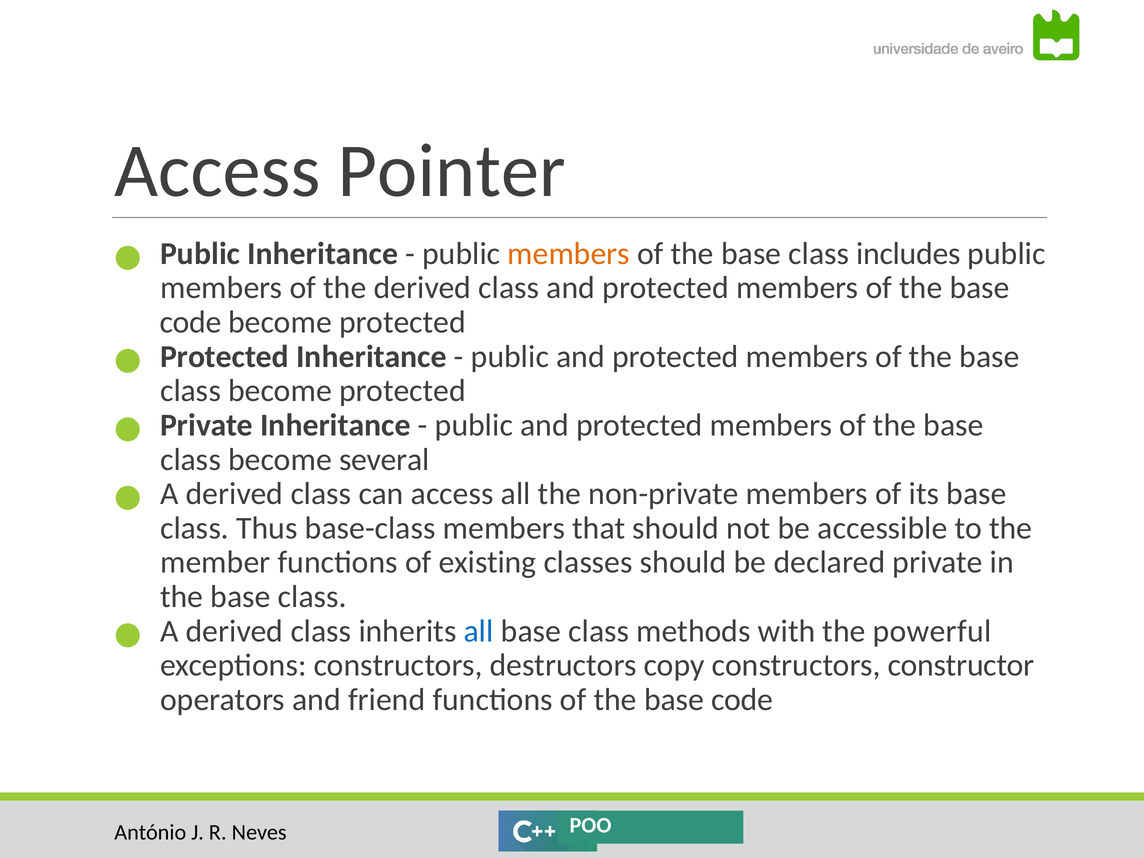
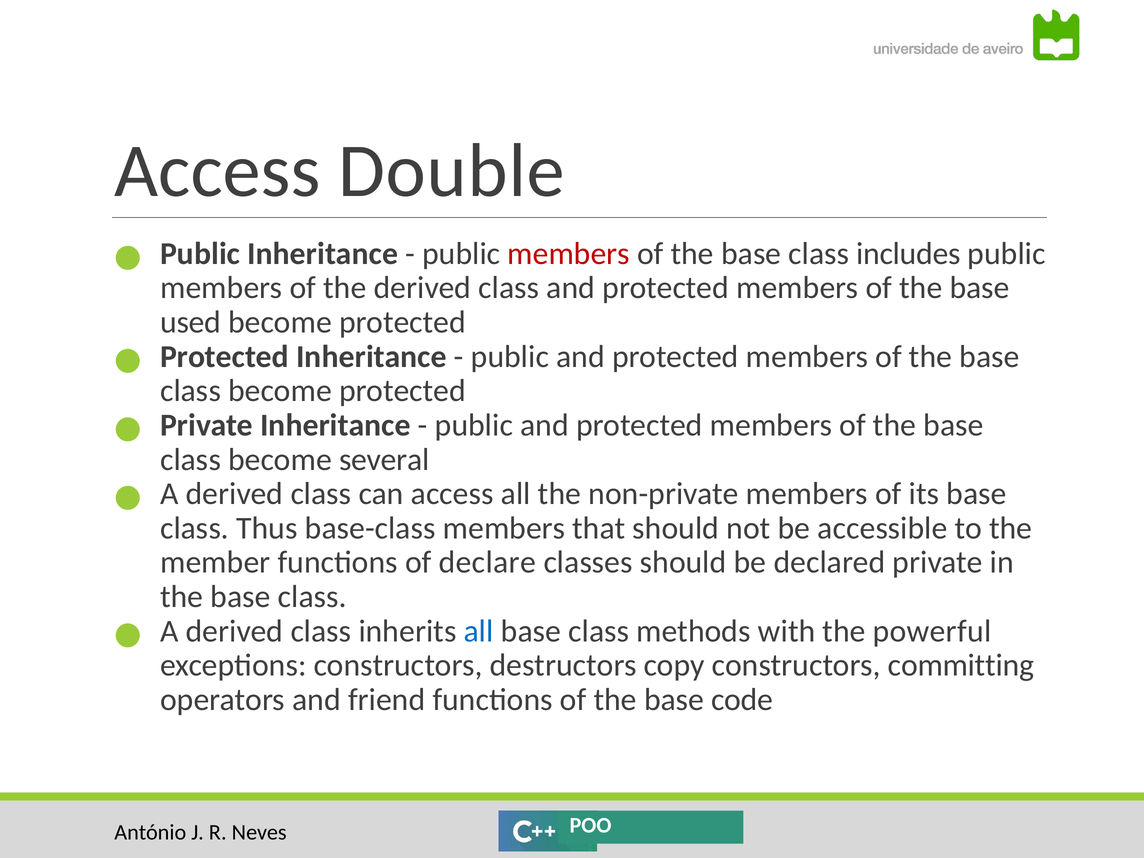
Pointer: Pointer -> Double (451, 171)
members colour: orange -> red (569, 254)
code: code -> used (191, 322)
existing: existing -> declare (487, 562)
constructor: constructor -> committing (961, 665)
